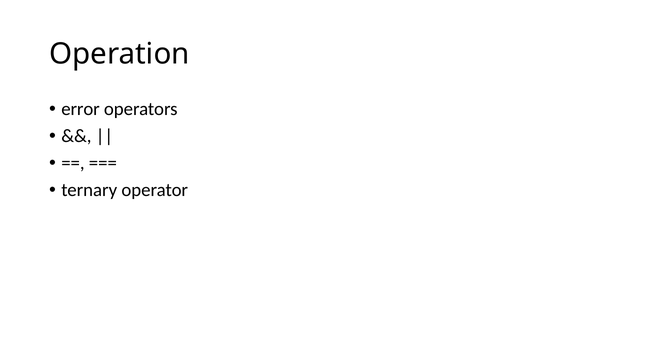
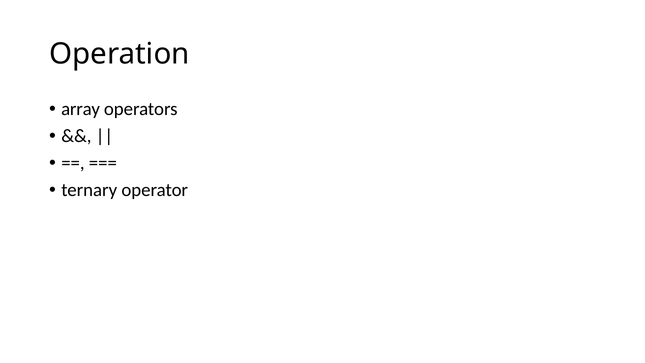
error: error -> array (81, 109)
